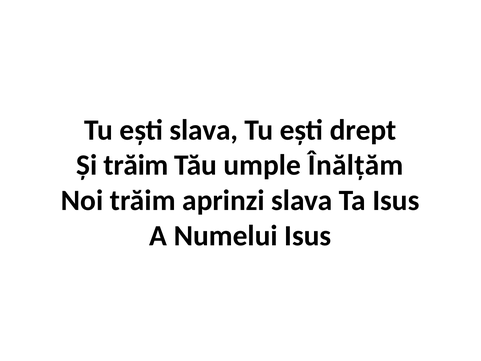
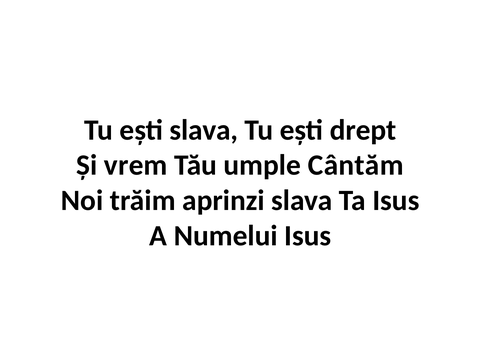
Şi trăim: trăim -> vrem (136, 165)
Înălţăm: Înălţăm -> Cântăm (356, 165)
